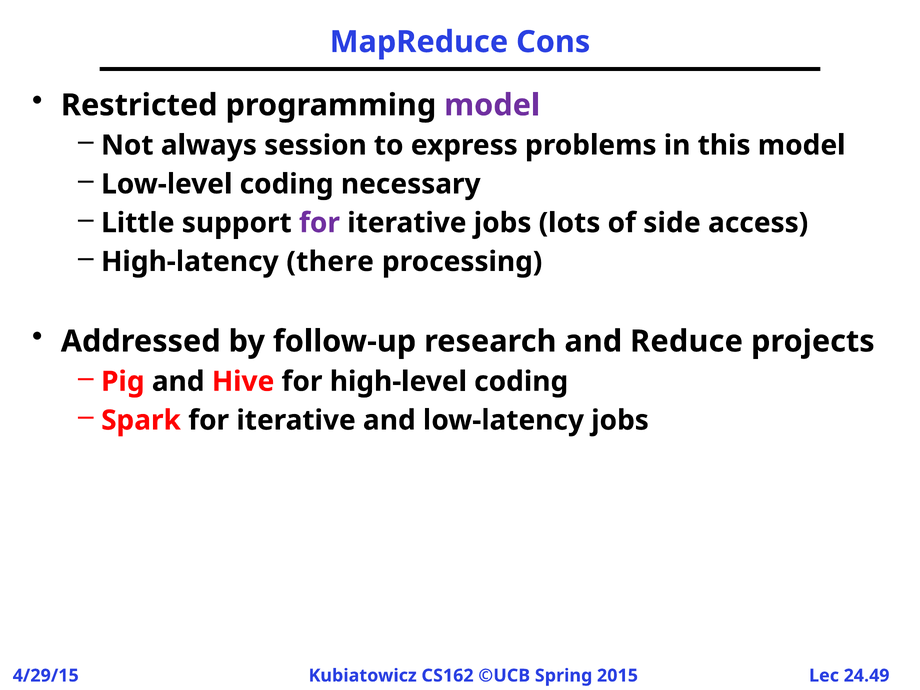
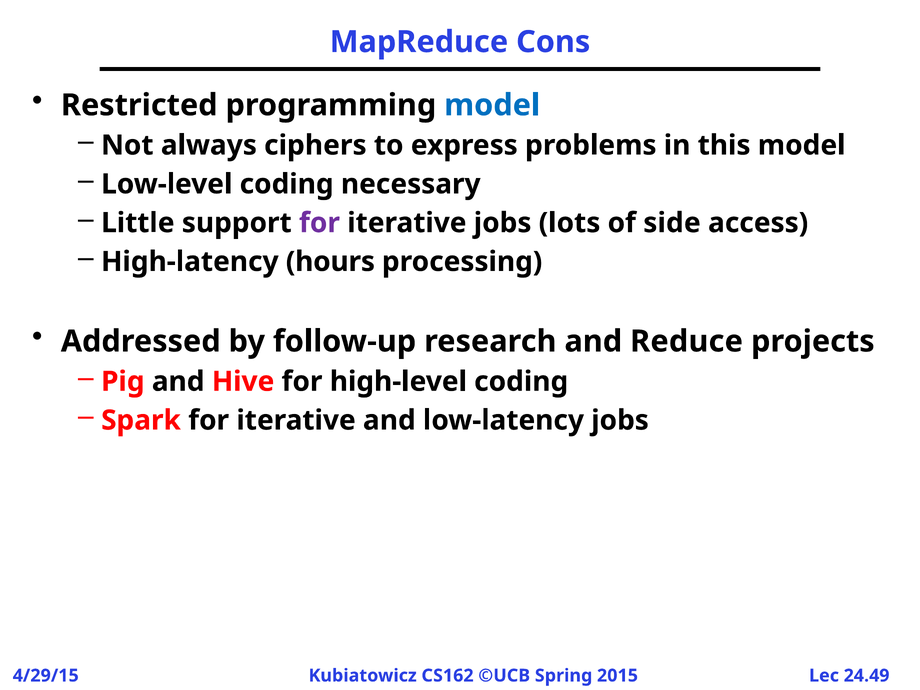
model colour: purple -> blue (492, 105)
session: session -> ciphers (315, 145)
there: there -> hours (330, 262)
